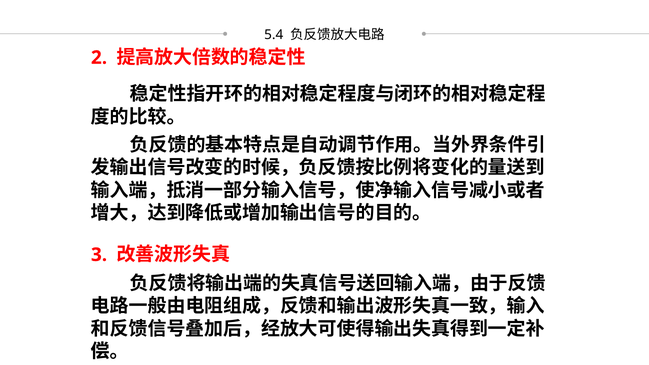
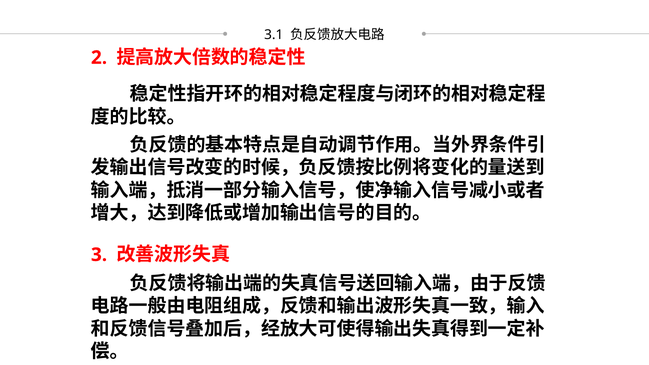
5.4: 5.4 -> 3.1 (274, 35)
